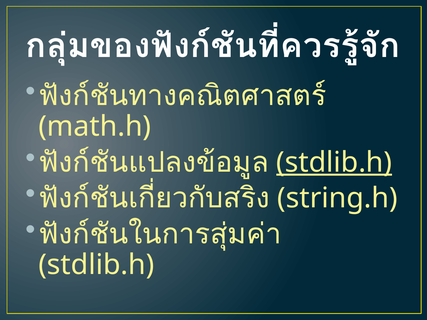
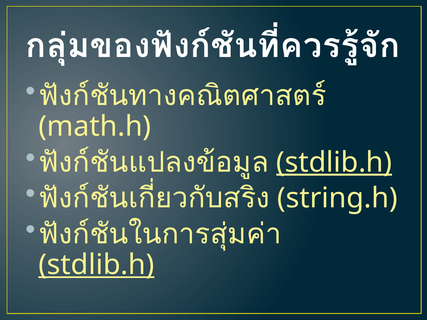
stdlib.h underline: none -> present (96, 265)
